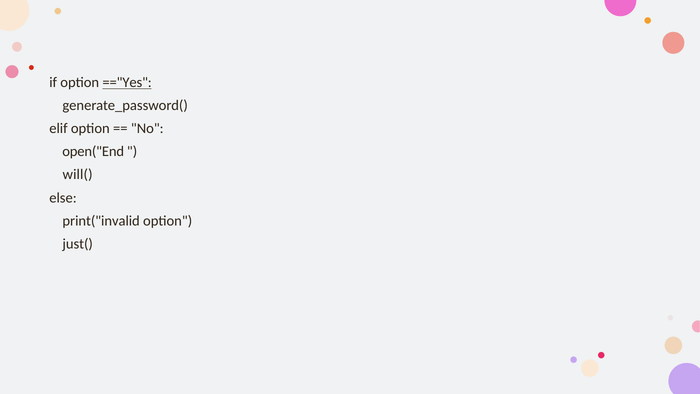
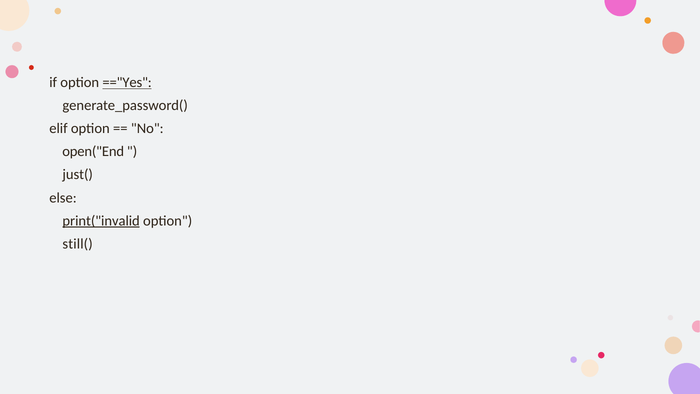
will(: will( -> just( (78, 175)
print("invalid underline: none -> present (101, 221)
just(: just( -> still( (78, 244)
